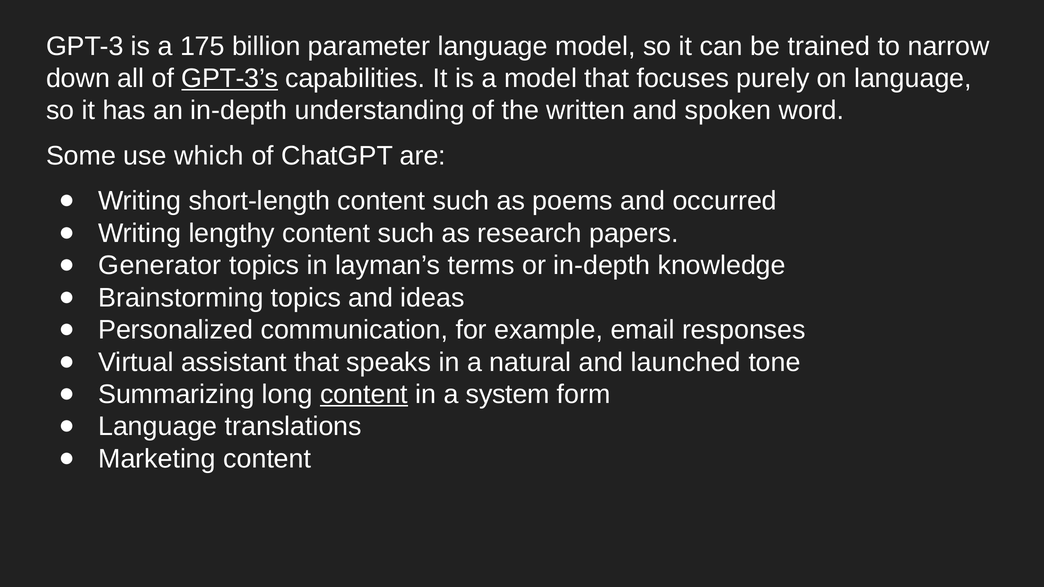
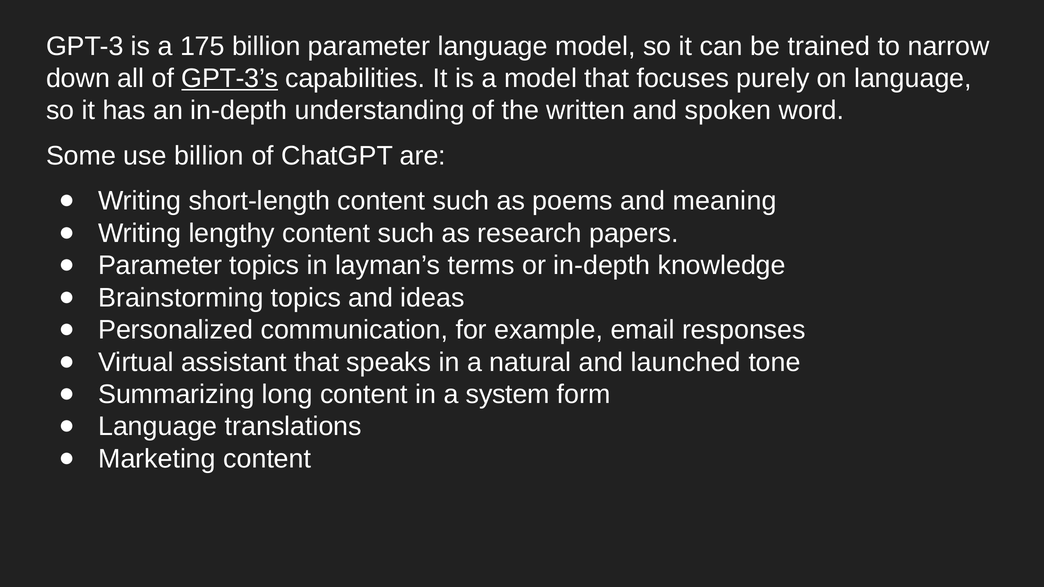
use which: which -> billion (209, 156)
occurred: occurred -> meaning (725, 201)
Generator: Generator -> Parameter (160, 266)
content underline: present -> none (364, 395)
